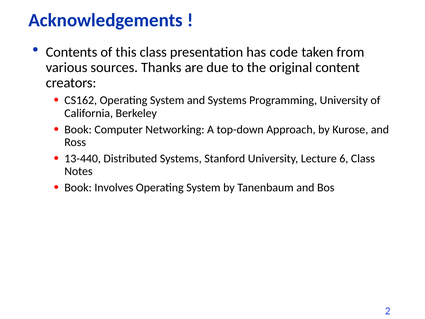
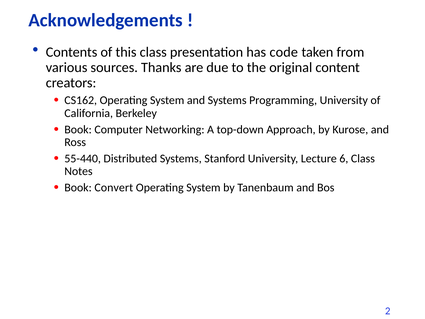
13-440: 13-440 -> 55-440 (83, 158)
Involves: Involves -> Convert (114, 187)
